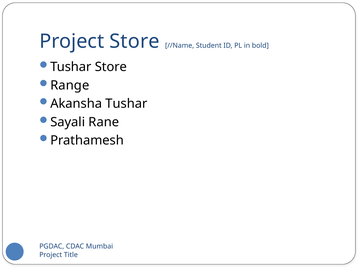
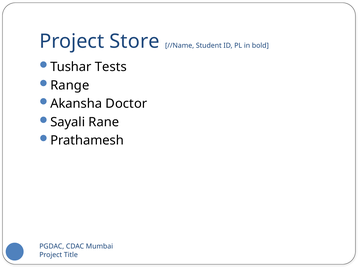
Tushar Store: Store -> Tests (111, 67)
Akansha Tushar: Tushar -> Doctor (126, 104)
